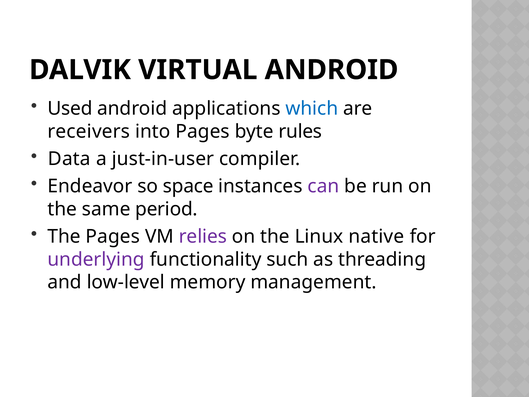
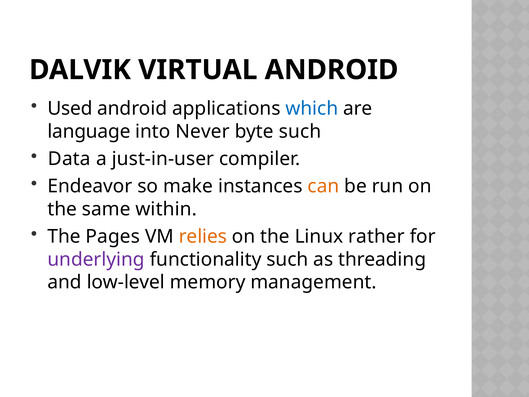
receivers: receivers -> language (89, 131)
into Pages: Pages -> Never (203, 131)
byte rules: rules -> such (300, 131)
space: space -> make (188, 186)
can colour: purple -> orange (323, 186)
period: period -> within (166, 209)
relies colour: purple -> orange (203, 236)
native: native -> rather (376, 236)
